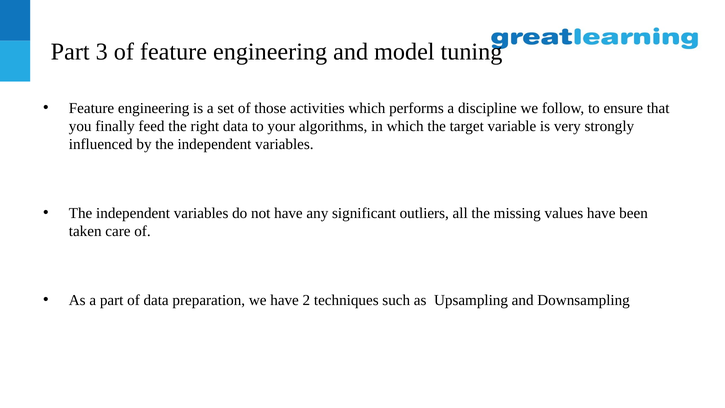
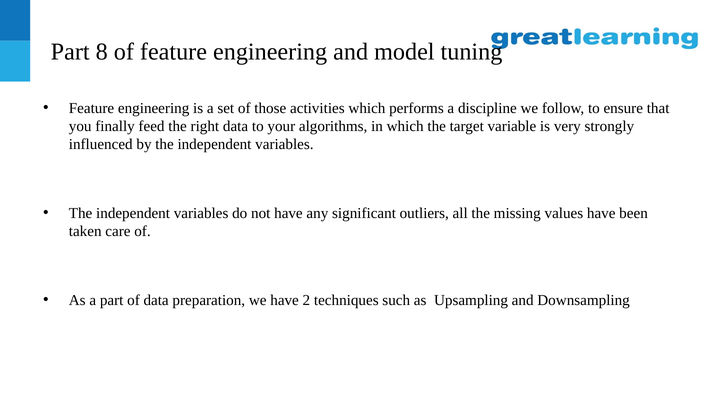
3: 3 -> 8 (102, 52)
